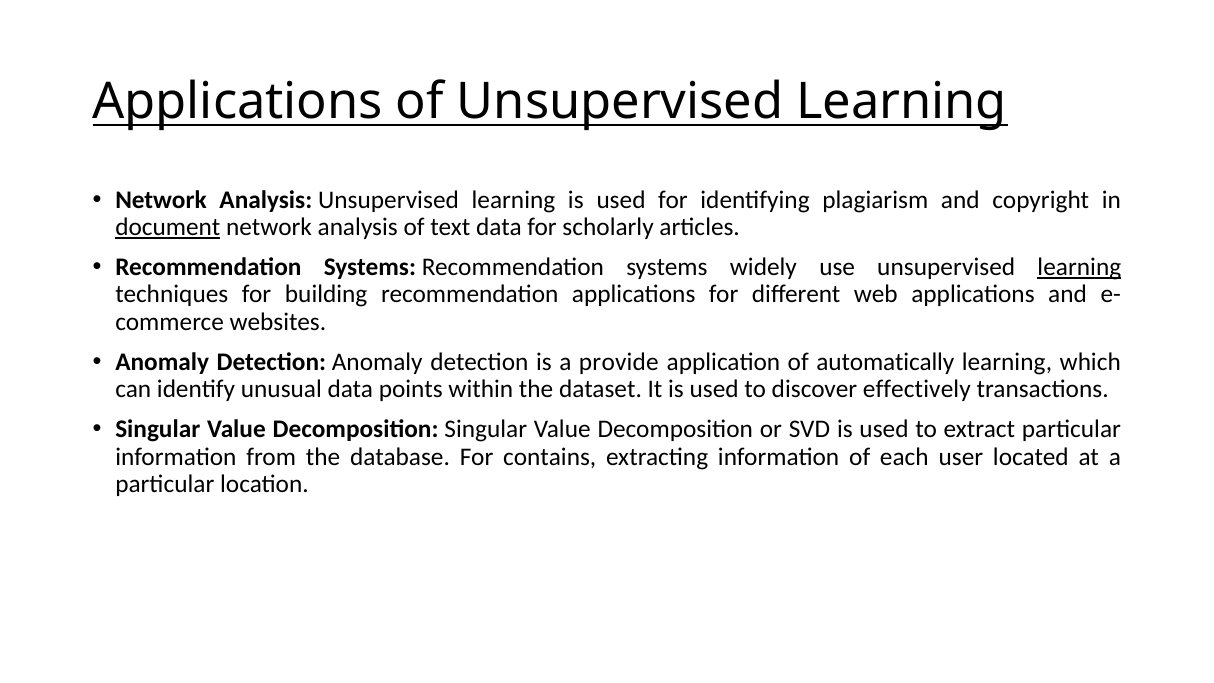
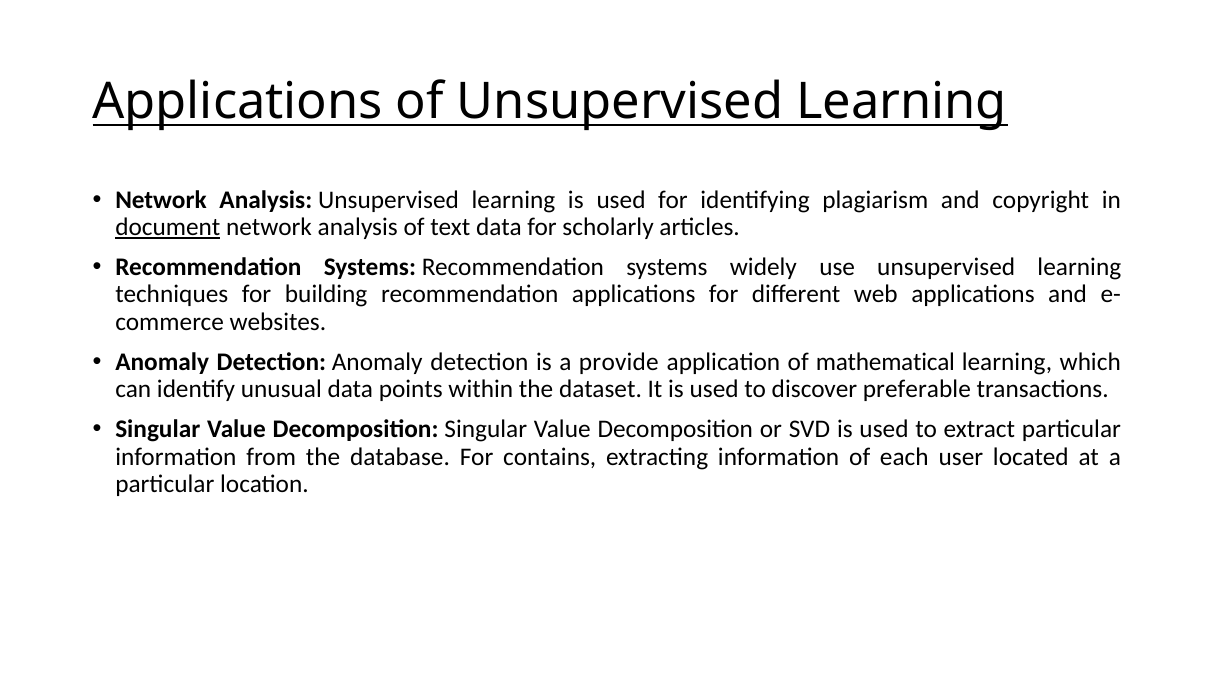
learning underline: present -> none (1079, 267)
automatically: automatically -> mathematical (885, 362)
effectively: effectively -> preferable (917, 389)
